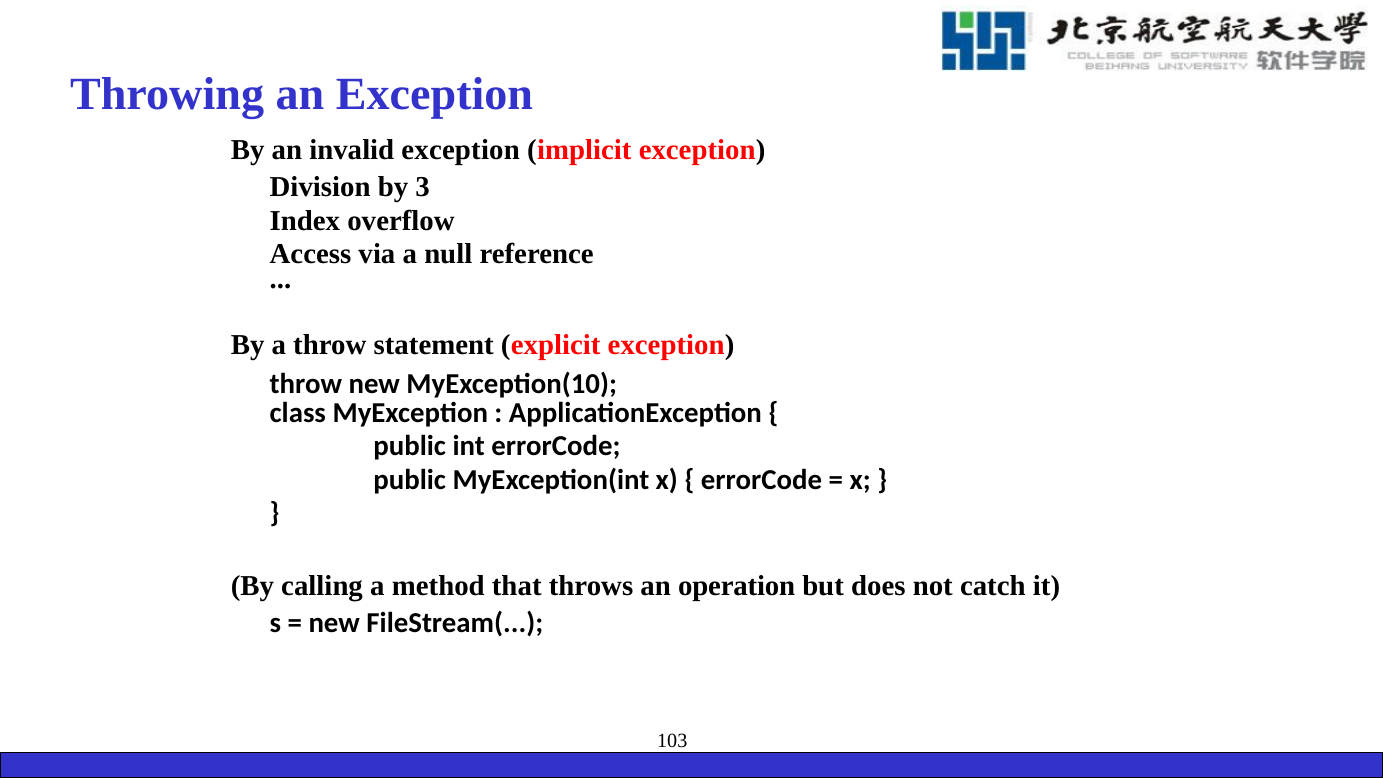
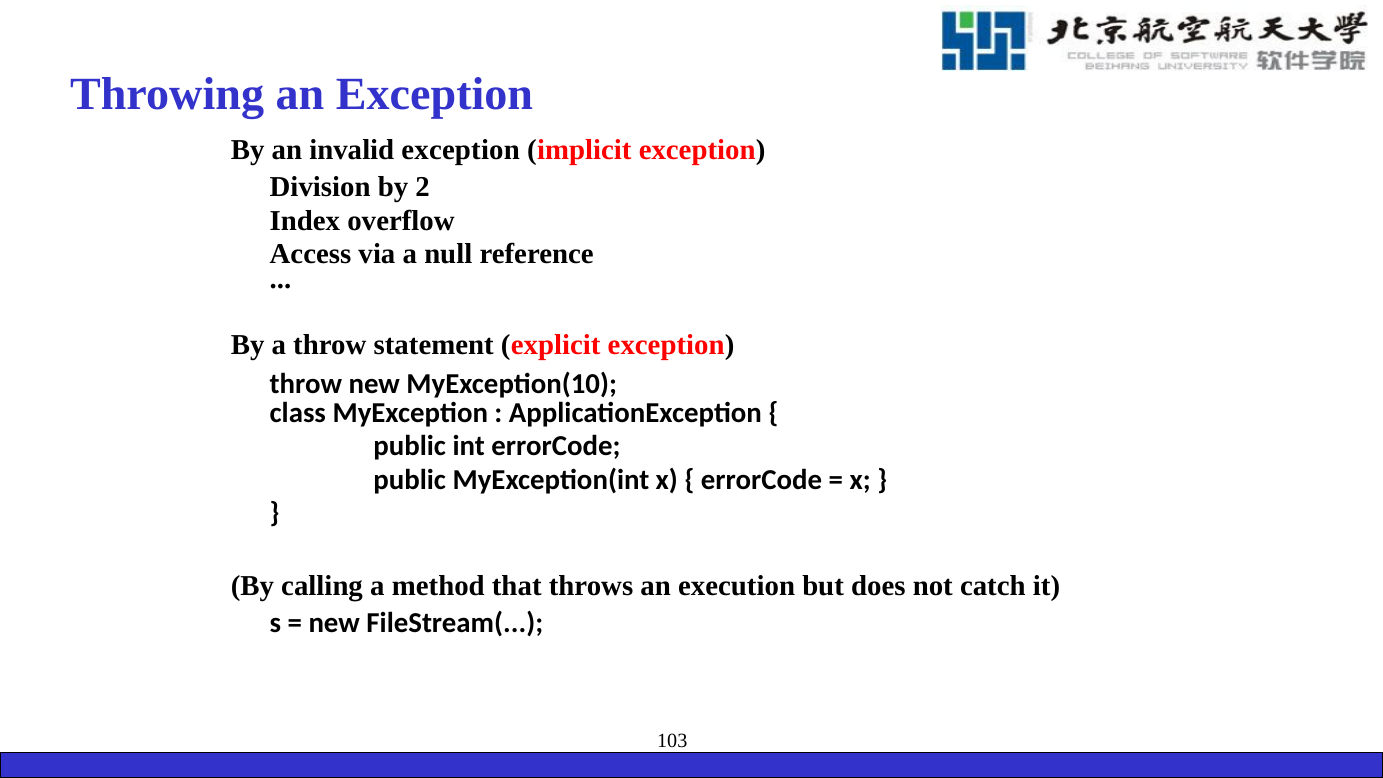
3: 3 -> 2 (423, 187)
operation: operation -> execution (737, 586)
